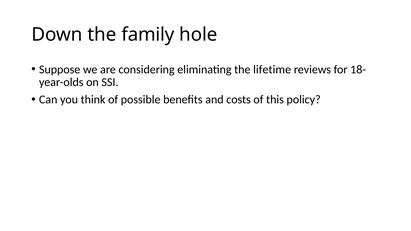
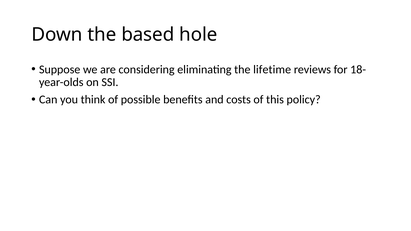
family: family -> based (148, 35)
